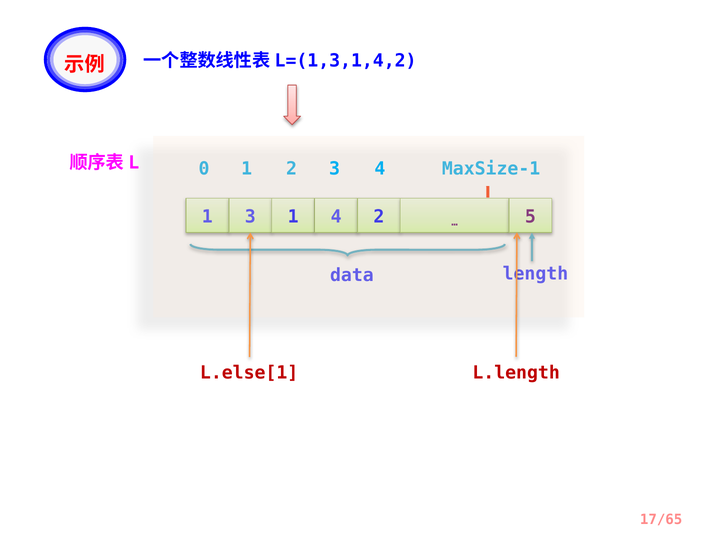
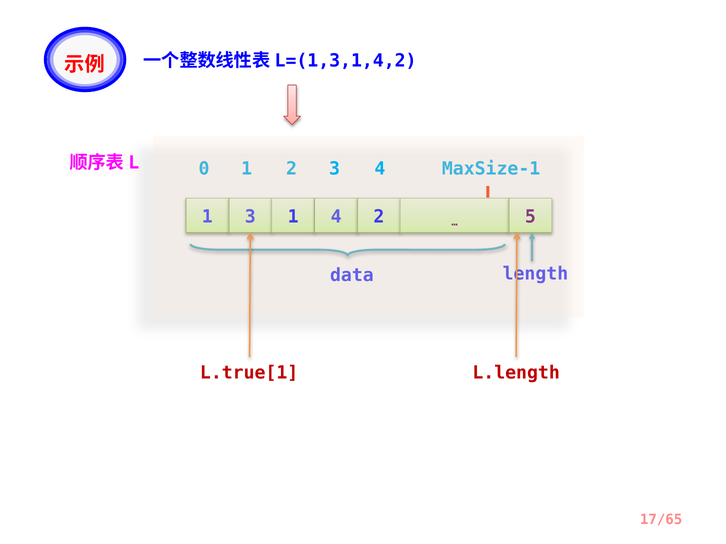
L.else[1: L.else[1 -> L.true[1 (249, 373)
